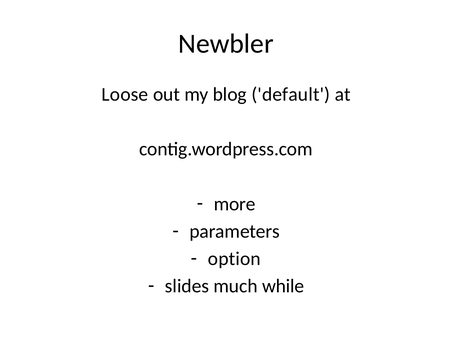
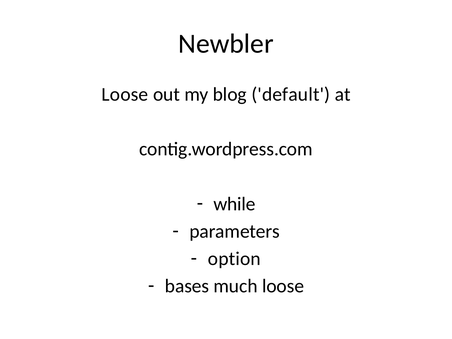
more: more -> while (235, 204)
slides: slides -> bases (187, 286)
much while: while -> loose (283, 286)
